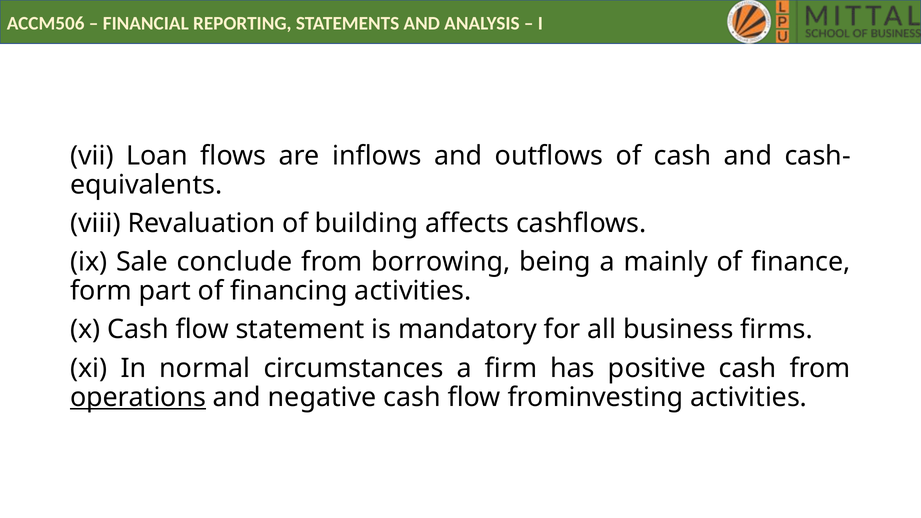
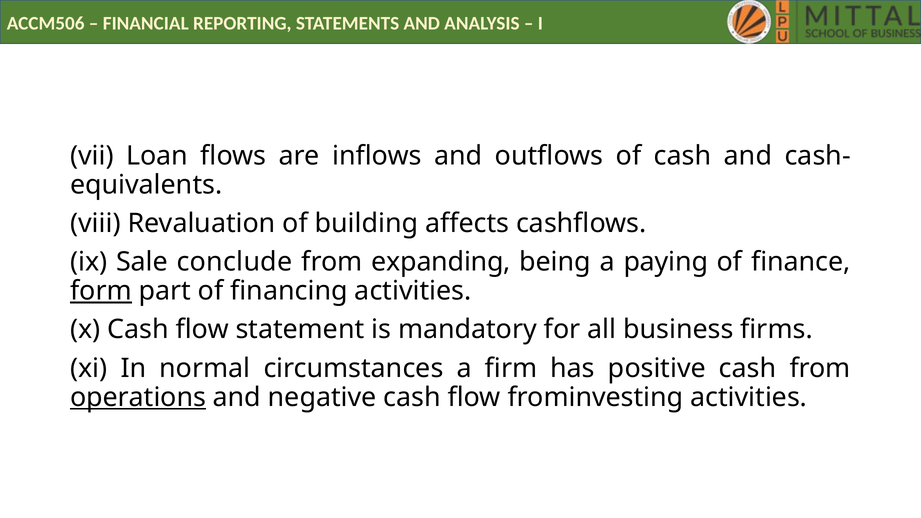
borrowing: borrowing -> expanding (441, 262)
mainly: mainly -> paying (666, 262)
form underline: none -> present (101, 291)
